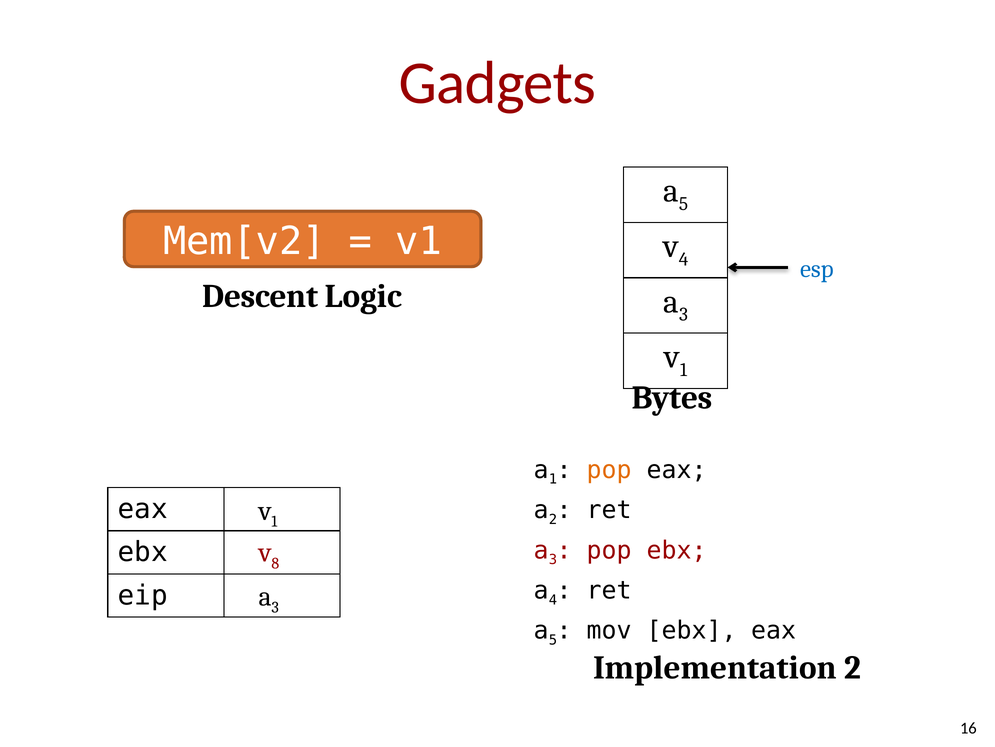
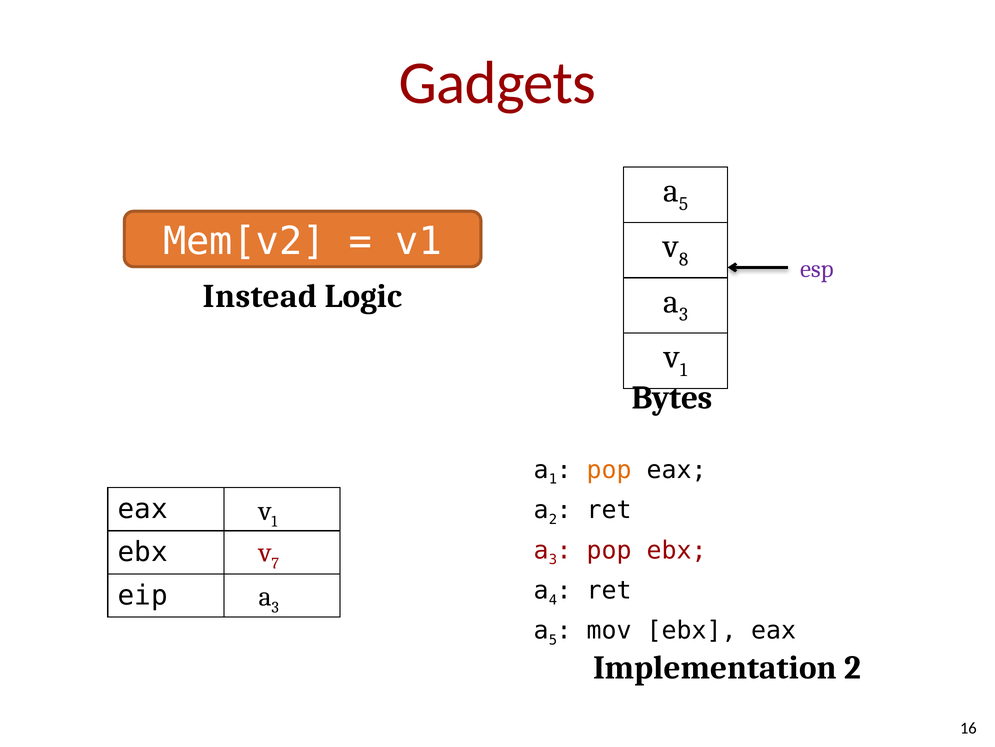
4: 4 -> 8 (684, 259)
esp colour: blue -> purple (817, 269)
Descent: Descent -> Instead (260, 296)
8: 8 -> 7 (275, 563)
